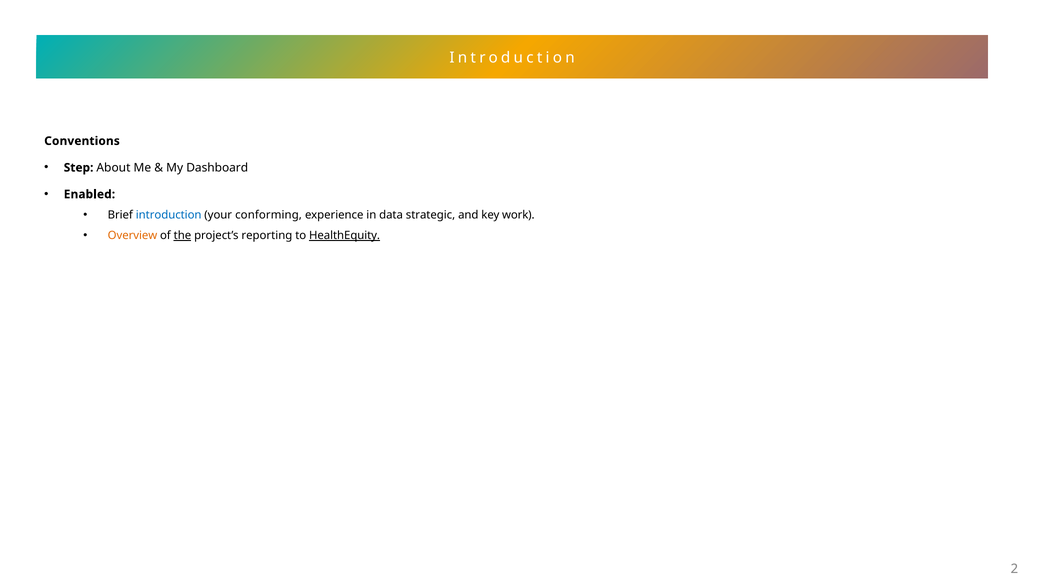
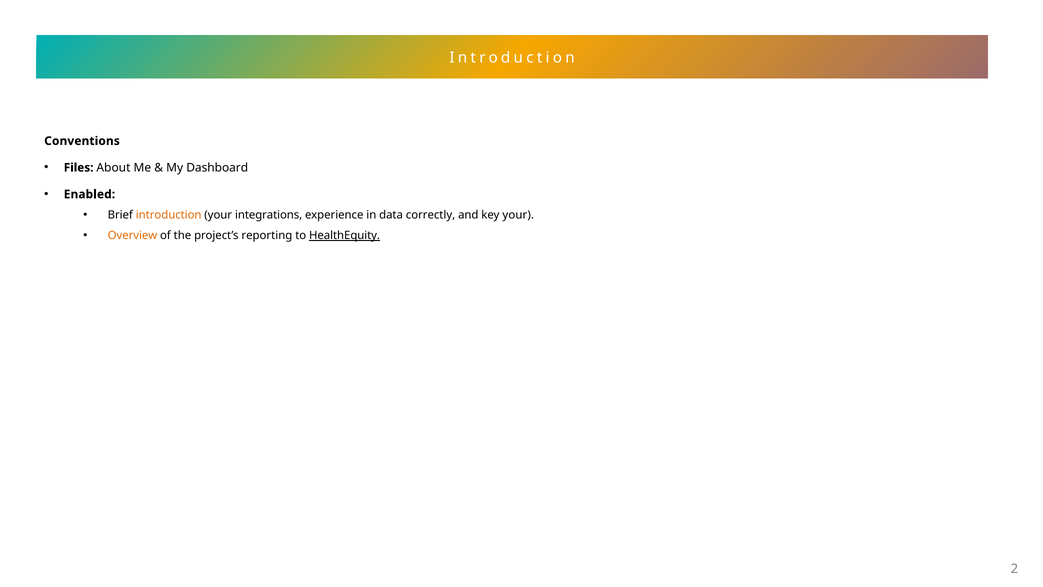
Step: Step -> Files (79, 168)
introduction colour: blue -> orange (169, 215)
conforming: conforming -> integrations (269, 215)
strategic: strategic -> correctly (431, 215)
key work: work -> your (518, 215)
the underline: present -> none (182, 235)
